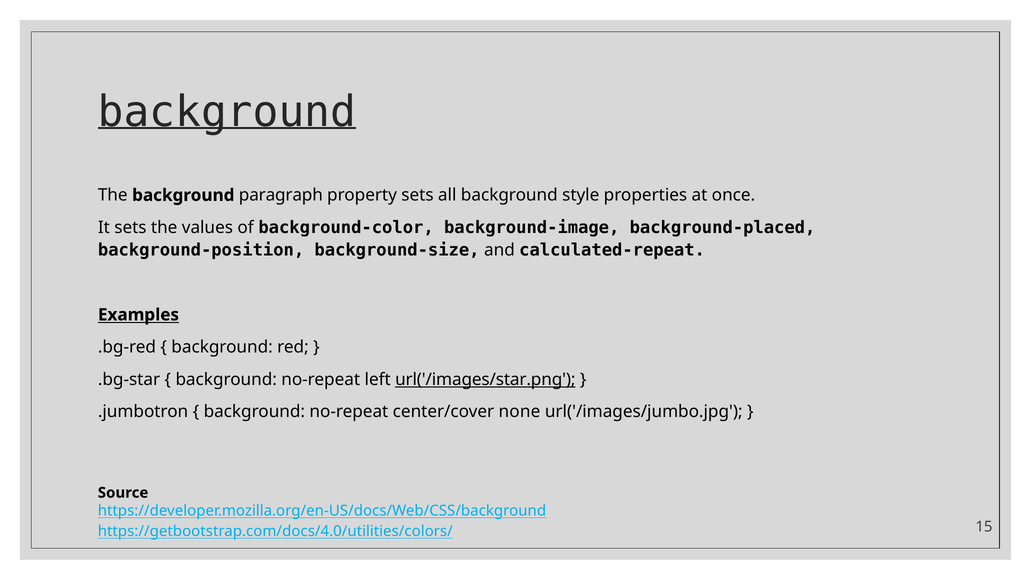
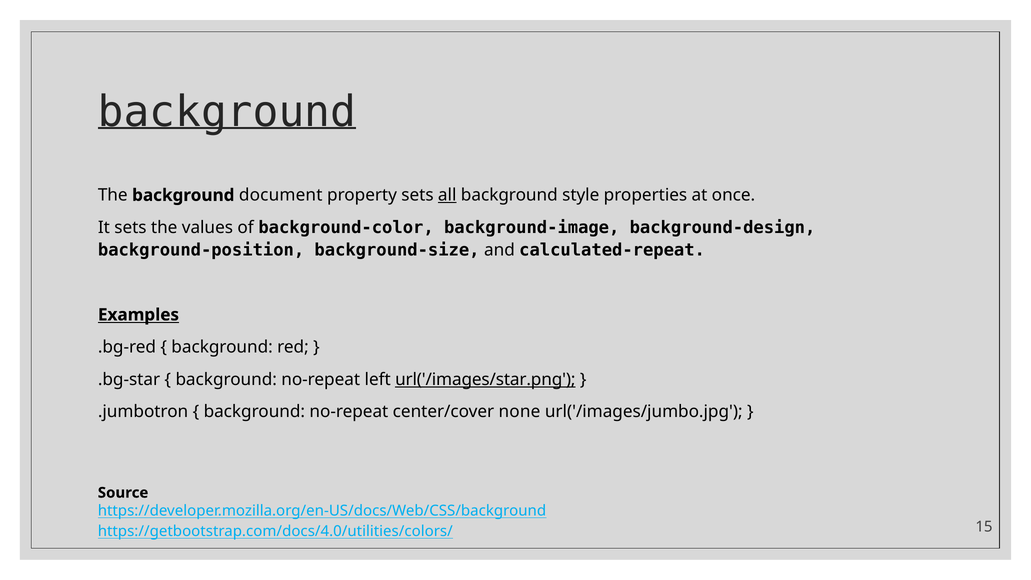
paragraph: paragraph -> document (281, 195)
all underline: none -> present (447, 195)
background-placed: background-placed -> background-design (723, 228)
